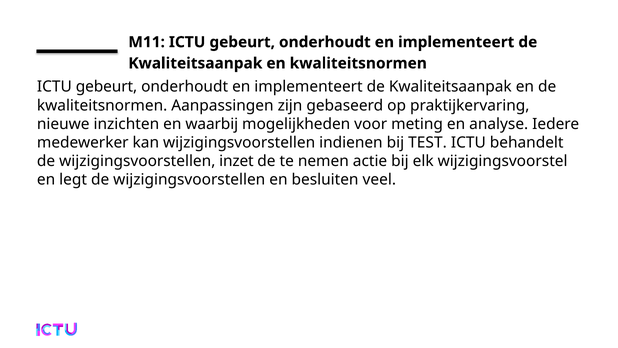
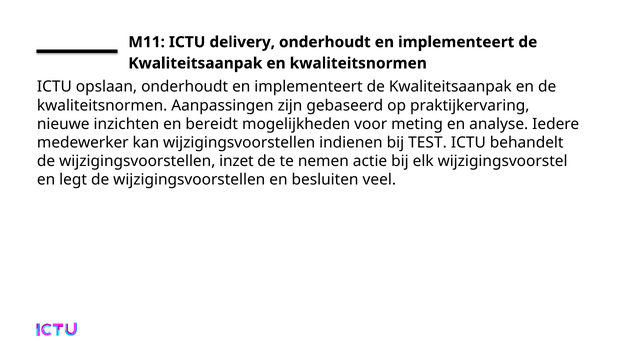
M11 ICTU gebeurt: gebeurt -> delivery (242, 42)
gebeurt: gebeurt -> opslaan (106, 87)
waarbij: waarbij -> bereidt (212, 124)
